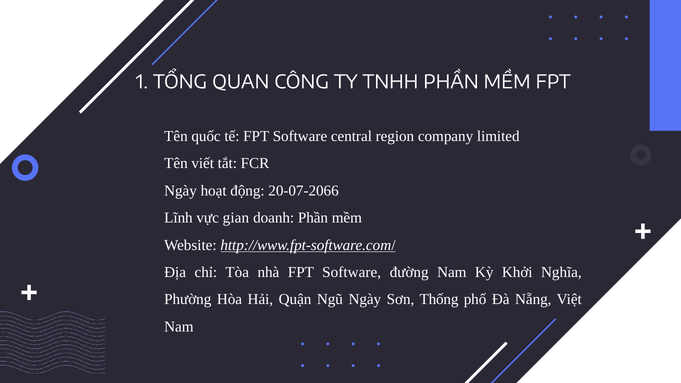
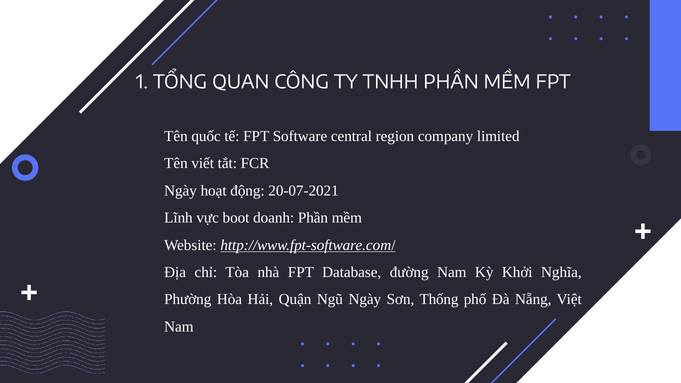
20-07-2066: 20-07-2066 -> 20-07-2021 (304, 191)
gian: gian -> boot (236, 218)
nhà FPT Software: Software -> Database (352, 272)
